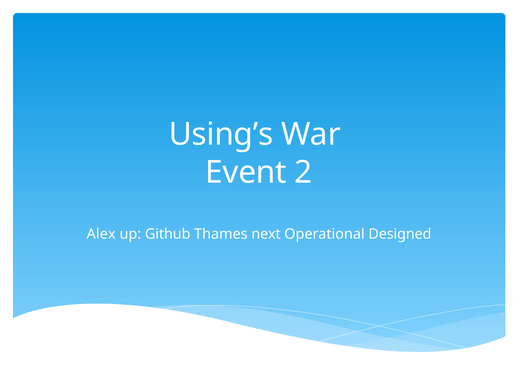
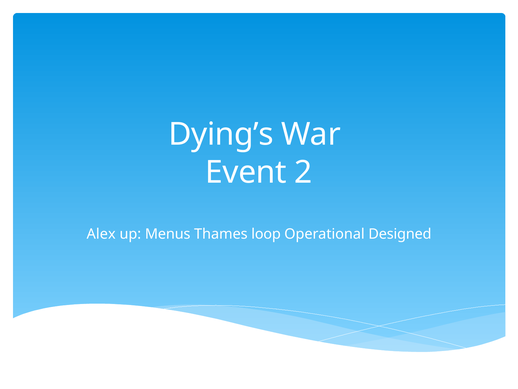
Using’s: Using’s -> Dying’s (221, 134)
Github: Github -> Menus (168, 234)
next: next -> loop (266, 234)
